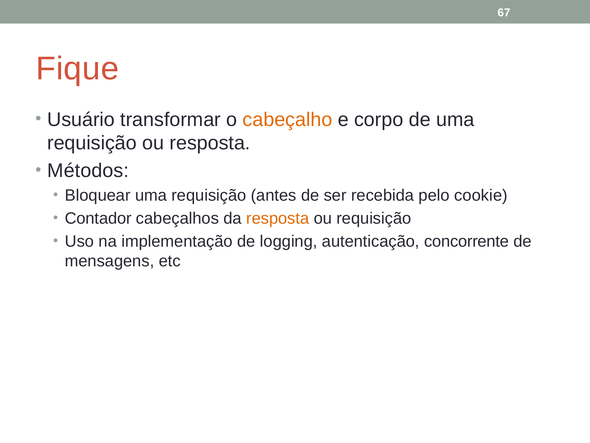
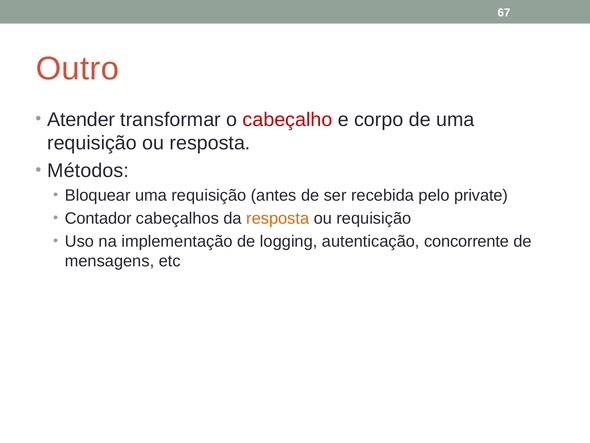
Fique: Fique -> Outro (77, 69)
Usuário: Usuário -> Atender (81, 119)
cabeçalho colour: orange -> red (288, 119)
cookie: cookie -> private (481, 195)
